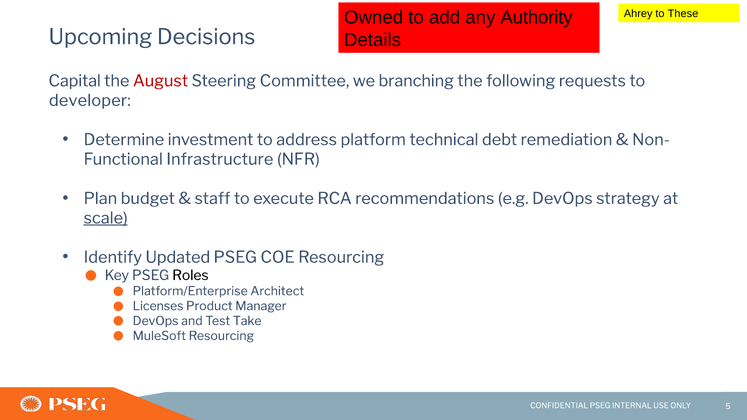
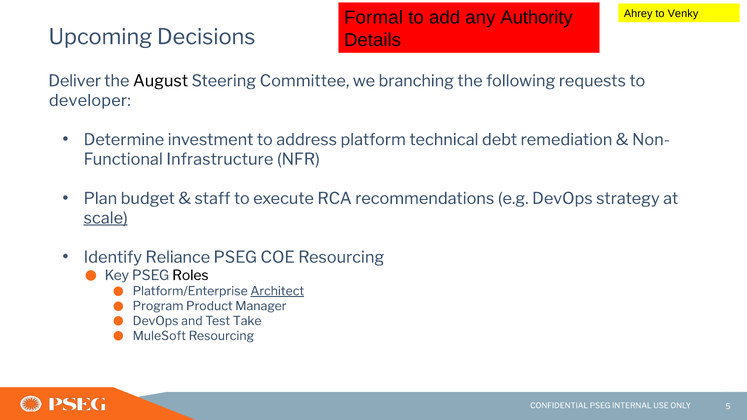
These: These -> Venky (683, 14)
Owned: Owned -> Formal (373, 18)
Capital: Capital -> Deliver (75, 81)
August colour: red -> black (161, 81)
Updated: Updated -> Reliance (178, 257)
Architect underline: none -> present (277, 291)
Licenses: Licenses -> Program (158, 306)
